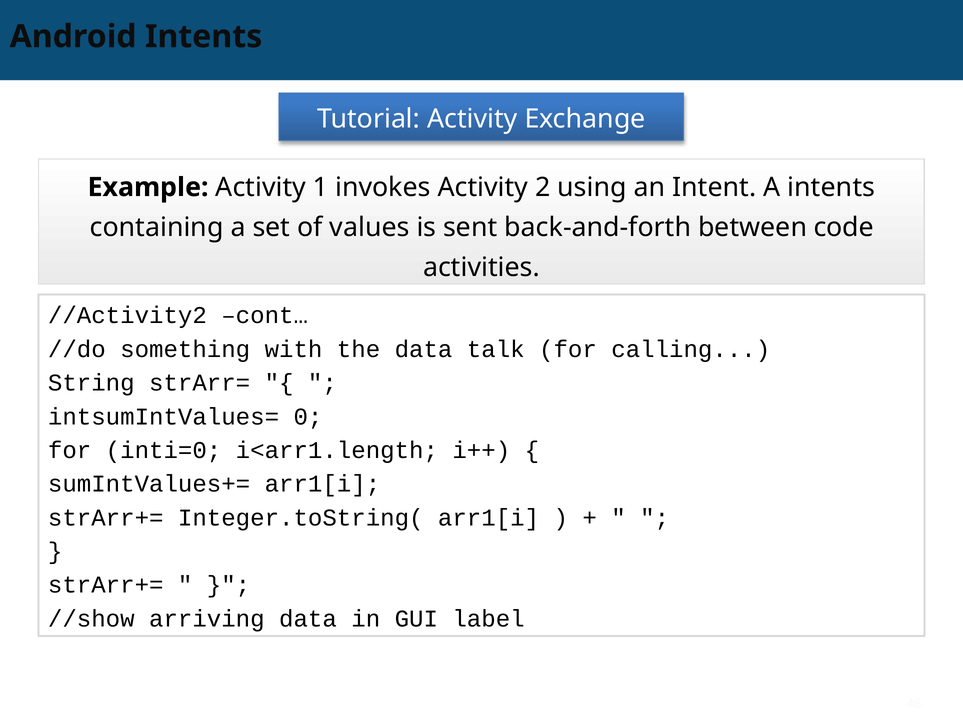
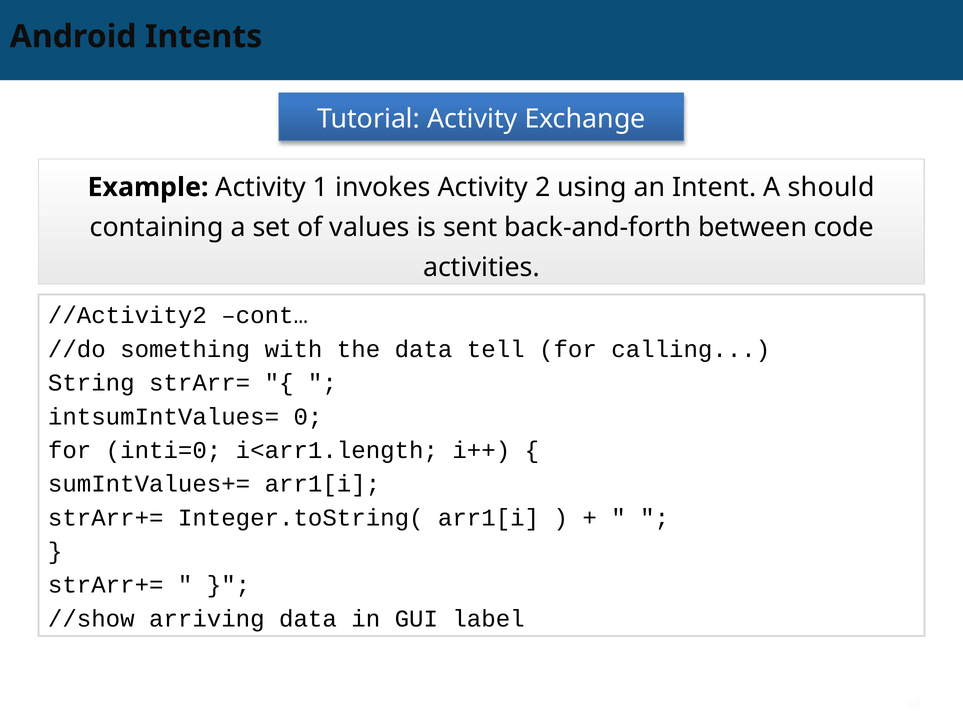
A intents: intents -> should (831, 187)
talk: talk -> tell (496, 349)
